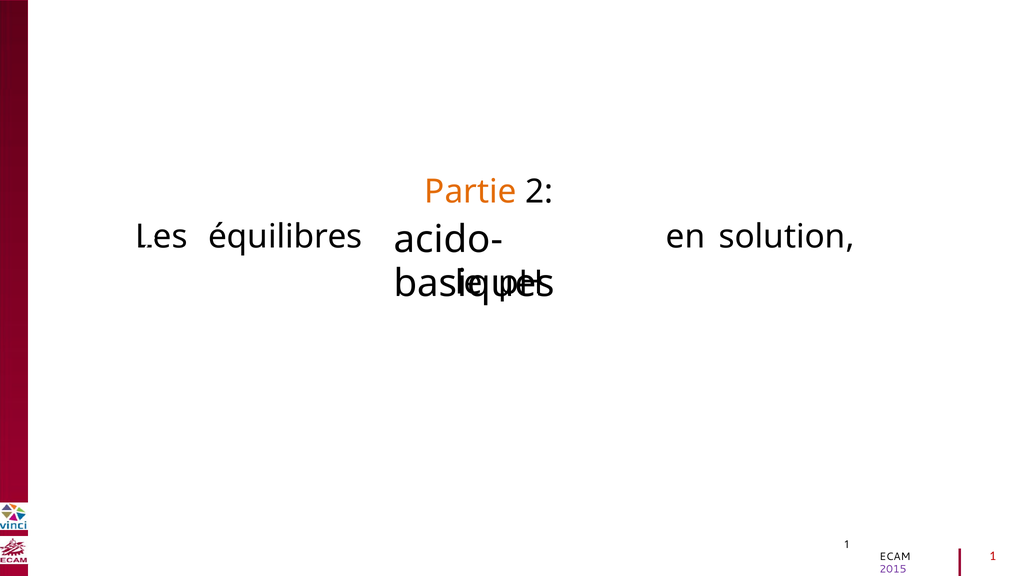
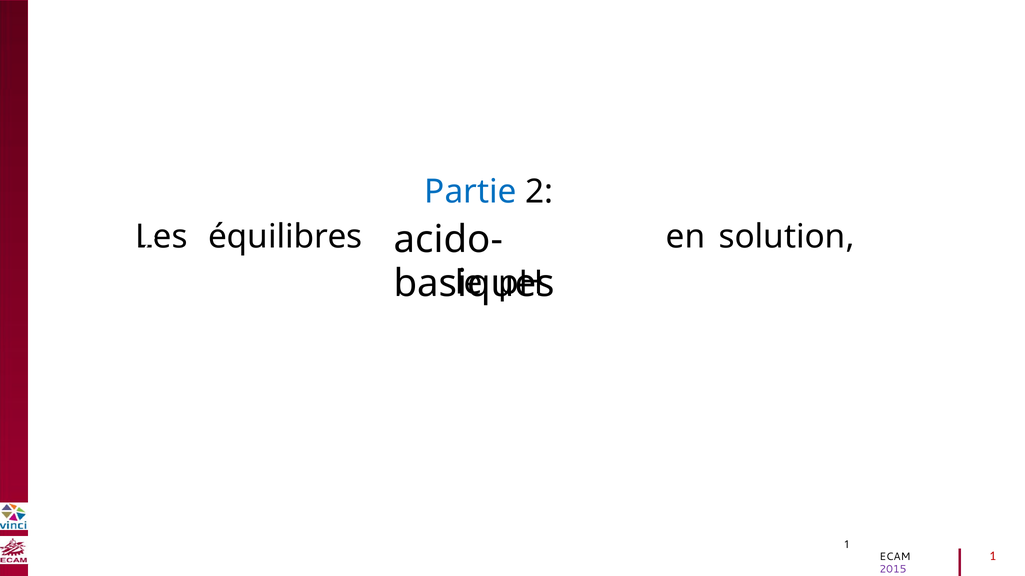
Partie colour: orange -> blue (471, 192)
